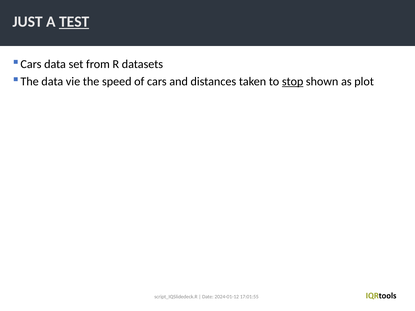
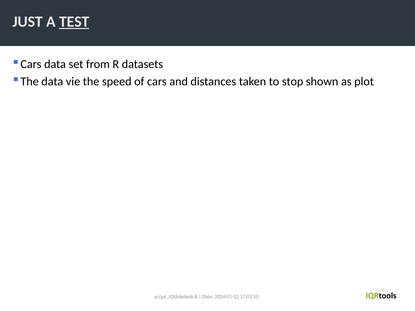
stop underline: present -> none (293, 82)
